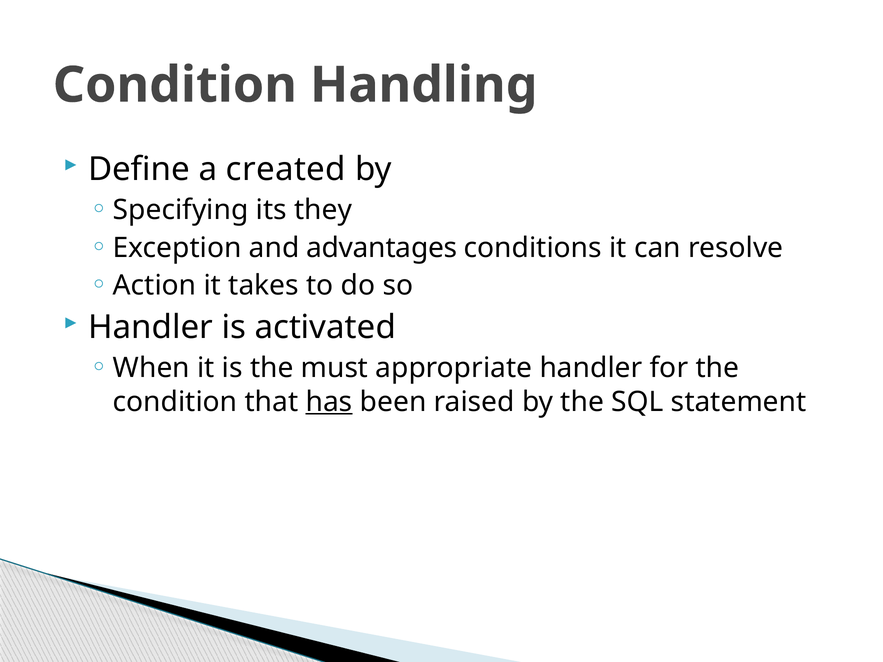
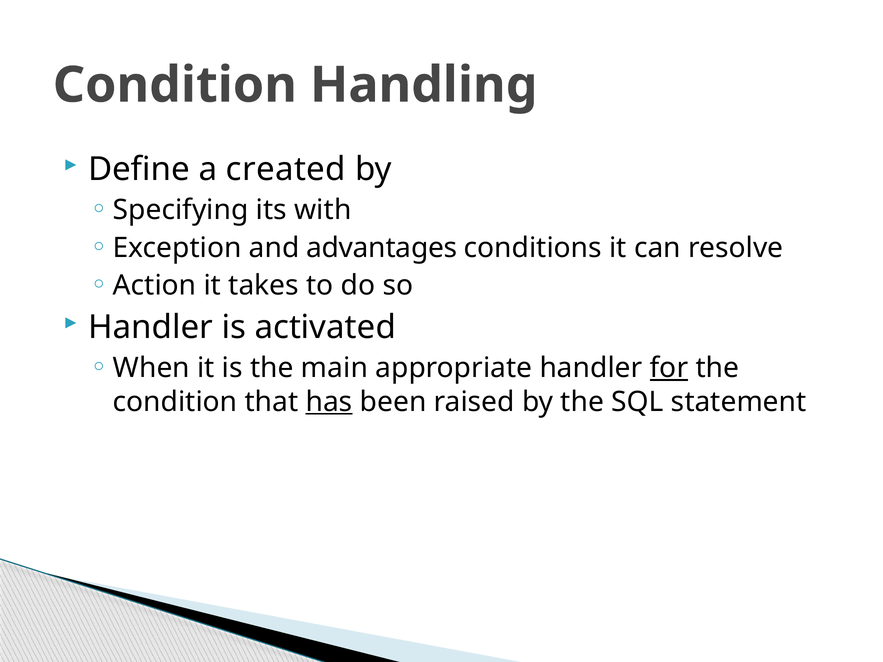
they: they -> with (323, 210)
must: must -> main (334, 368)
for underline: none -> present (669, 368)
